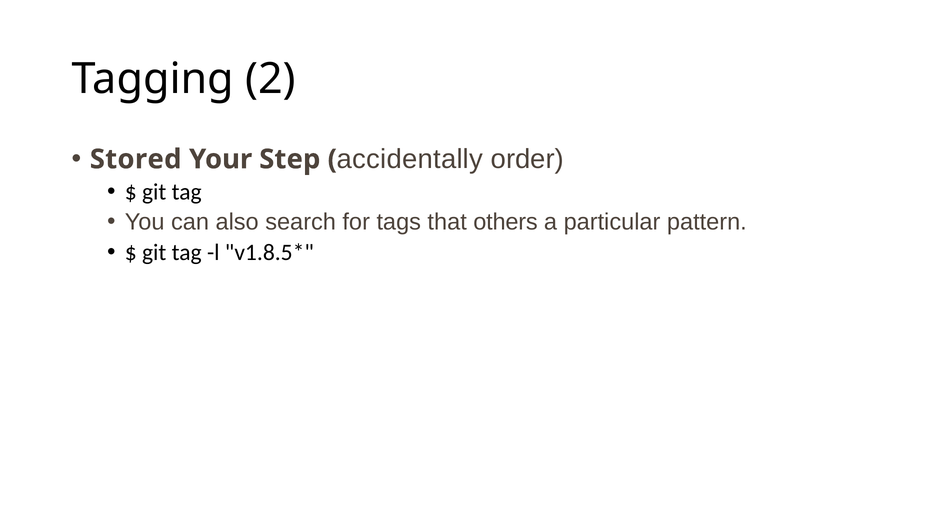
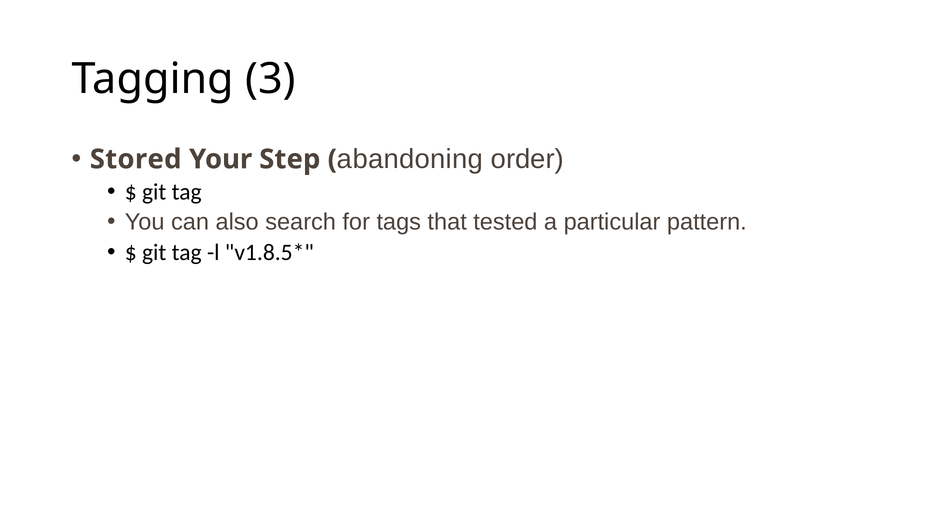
2: 2 -> 3 (270, 79)
accidentally: accidentally -> abandoning (410, 159)
others: others -> tested (505, 222)
